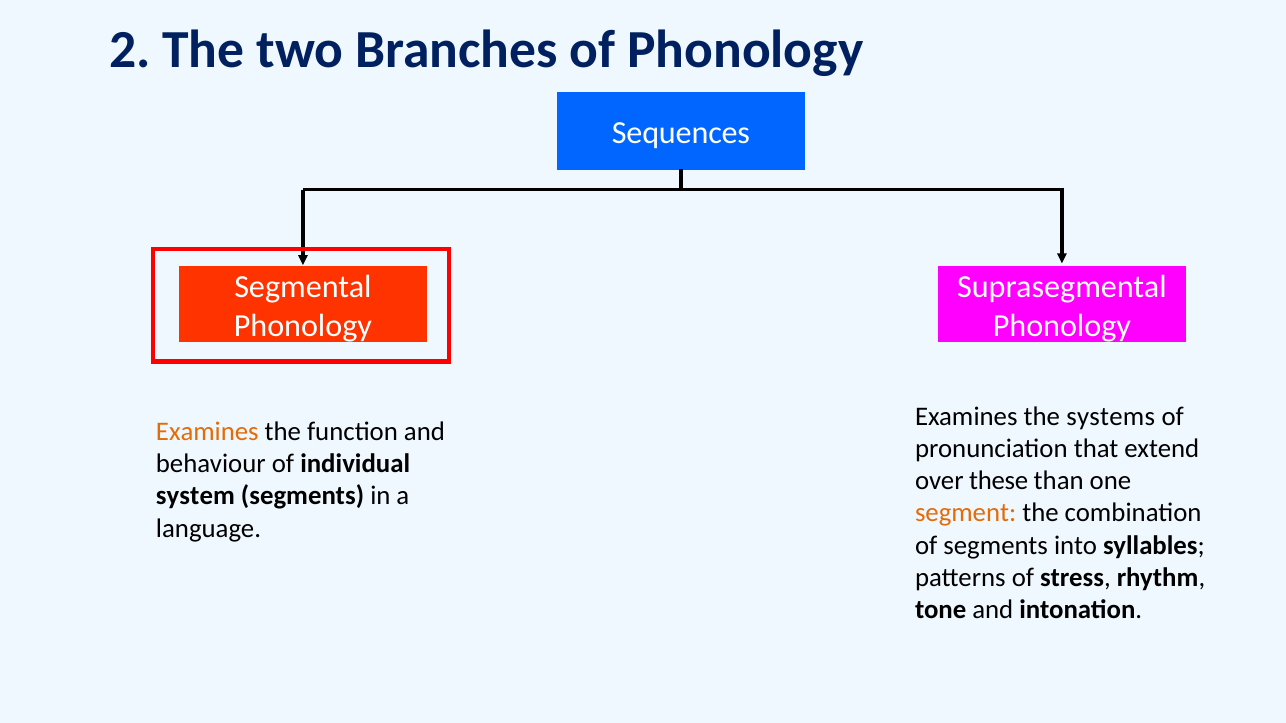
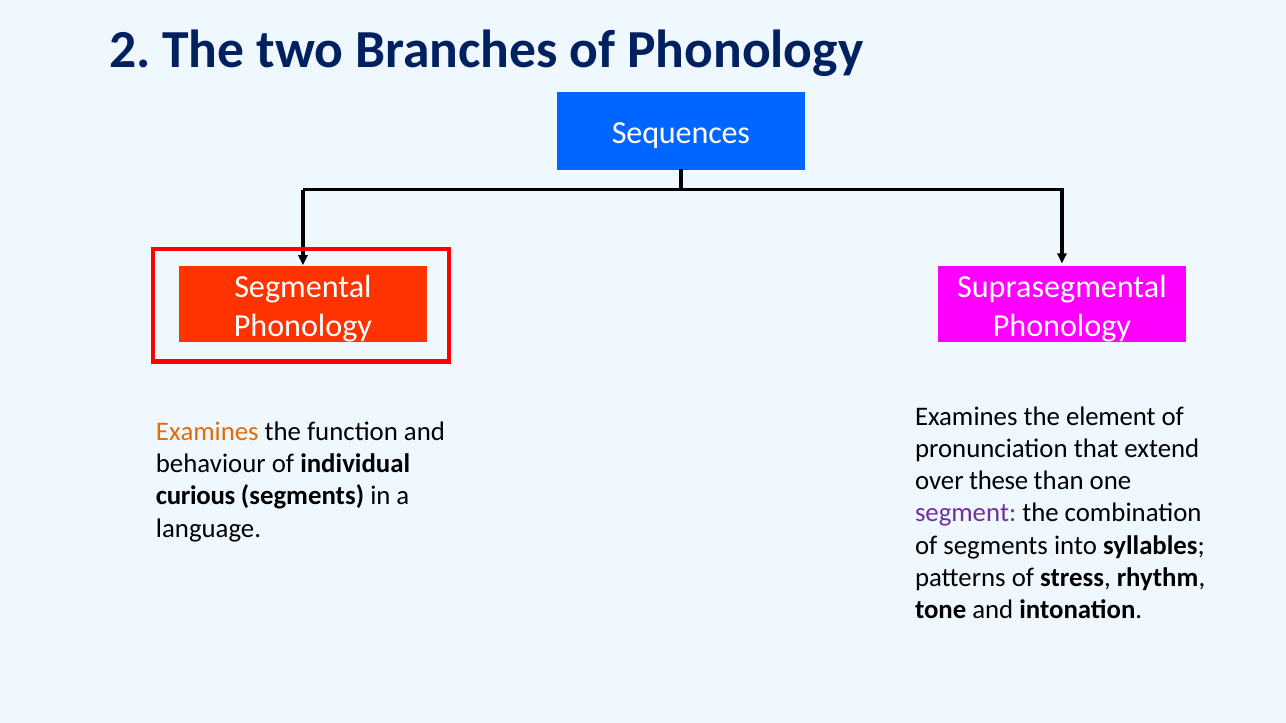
systems: systems -> element (1111, 417)
system: system -> curious (196, 496)
segment colour: orange -> purple (966, 513)
